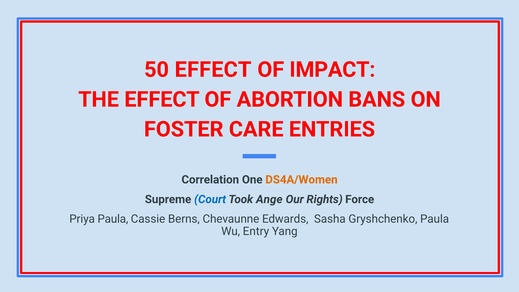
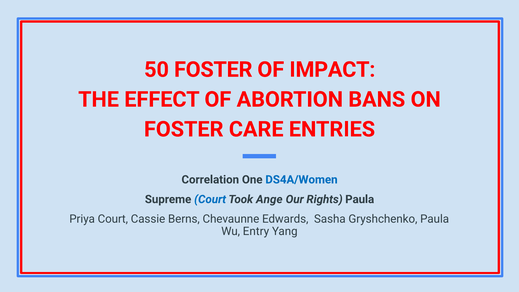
50 EFFECT: EFFECT -> FOSTER (213, 70)
DS4A/Women colour: orange -> blue (301, 180)
Rights Force: Force -> Paula (360, 199)
Priya Paula: Paula -> Court (113, 219)
